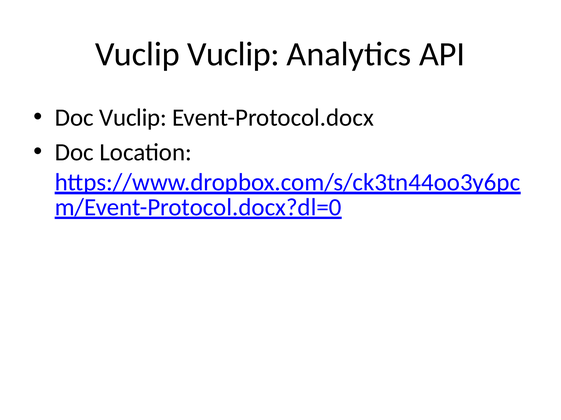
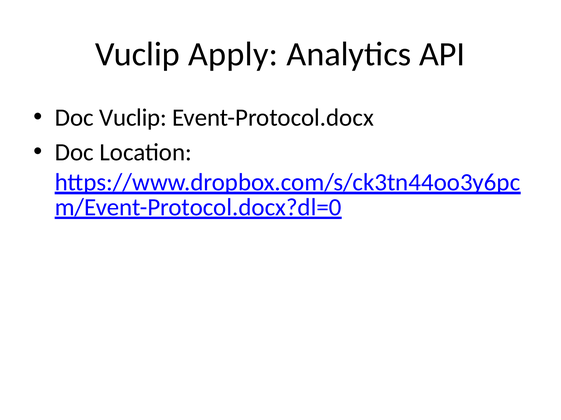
Vuclip Vuclip: Vuclip -> Apply (233, 54)
